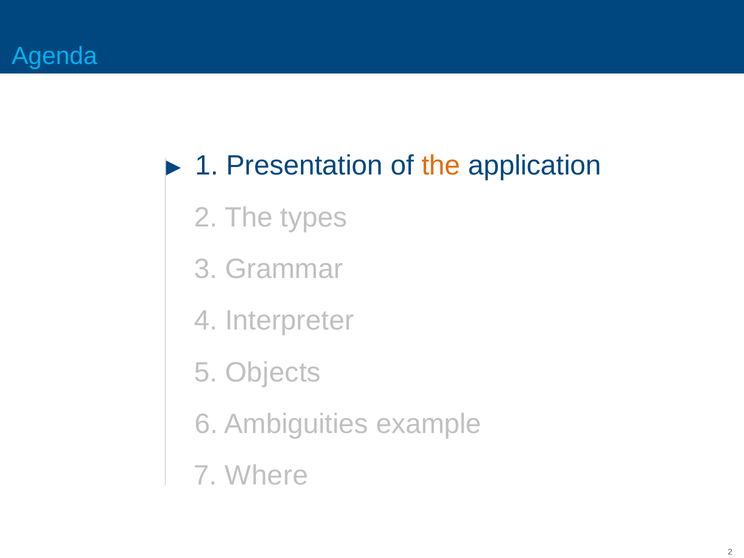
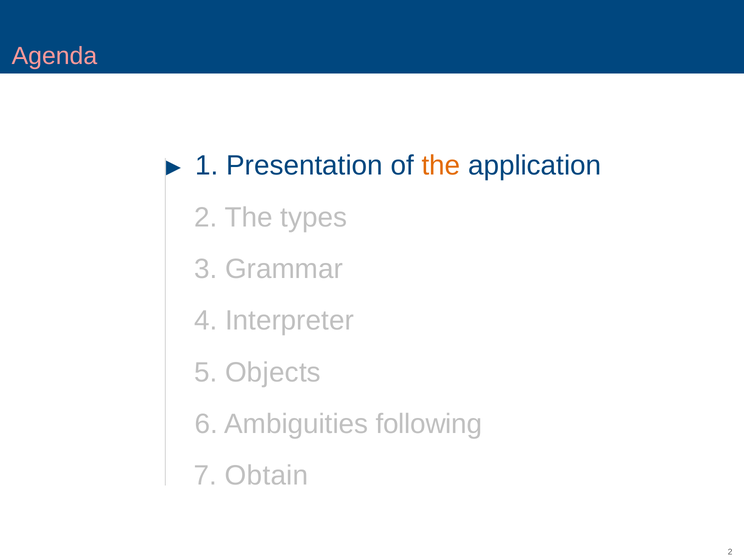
Agenda colour: light blue -> pink (54, 56)
example: example -> following (429, 424)
Where: Where -> Obtain (267, 476)
